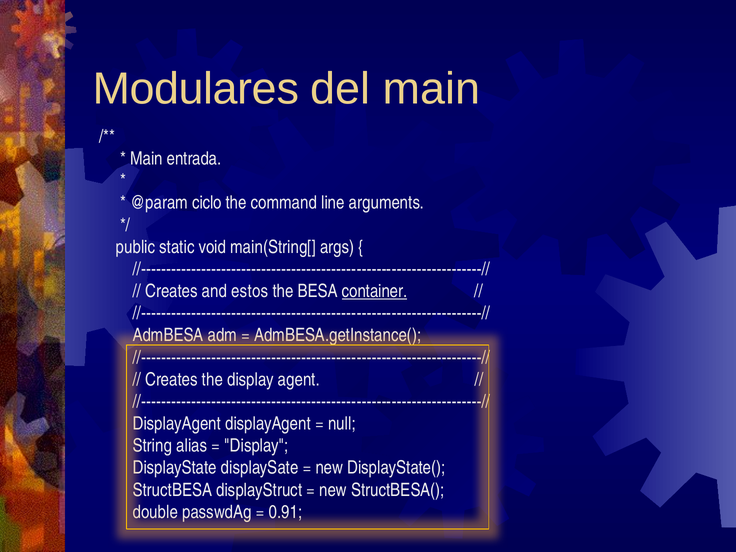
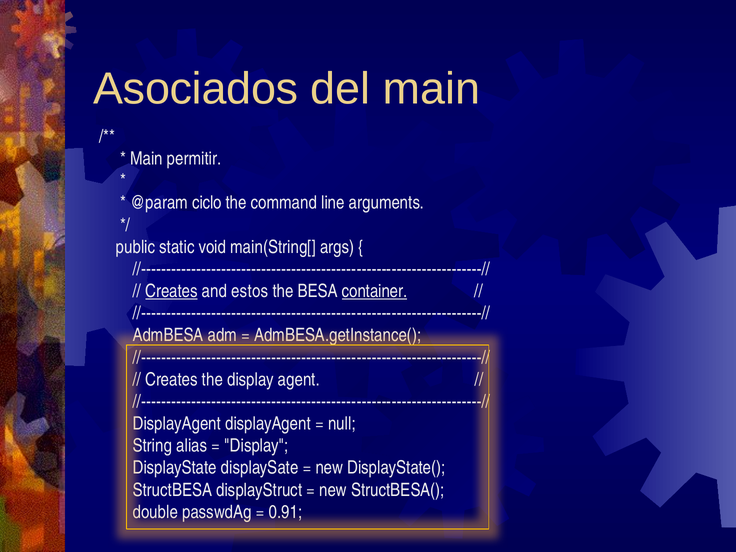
Modulares: Modulares -> Asociados (196, 89)
entrada: entrada -> permitir (194, 159)
Creates underline: none -> present (172, 291)
